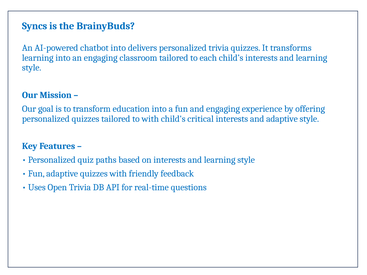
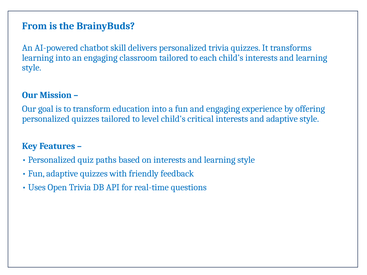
Syncs: Syncs -> From (34, 26)
chatbot into: into -> skill (118, 48)
to with: with -> level (150, 119)
